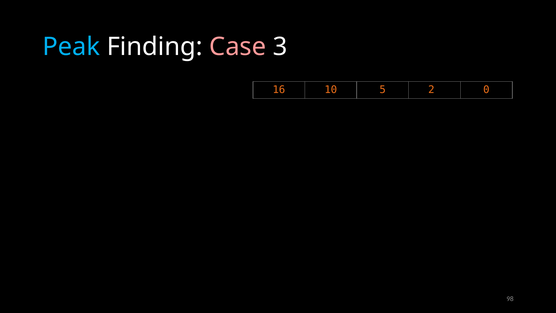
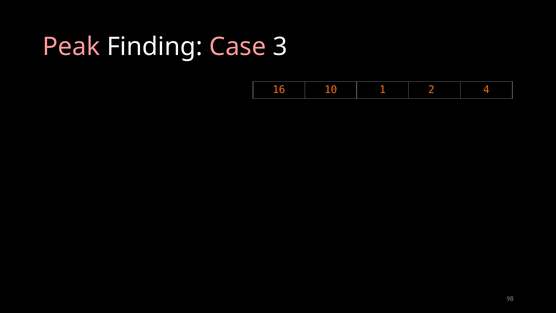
Peak colour: light blue -> pink (71, 47)
5: 5 -> 1 (383, 90)
0: 0 -> 4 (486, 90)
